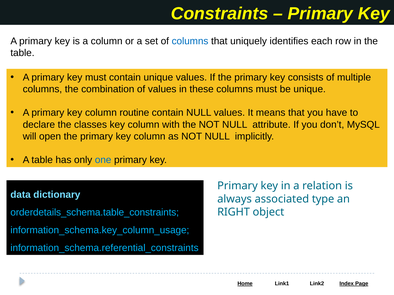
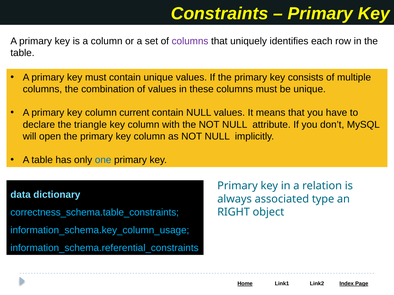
columns colour: blue -> purple (190, 41)
routine: routine -> current (134, 113)
classes: classes -> triangle (90, 125)
orderdetails_schema.table_constraints: orderdetails_schema.table_constraints -> correctness_schema.table_constraints (95, 213)
